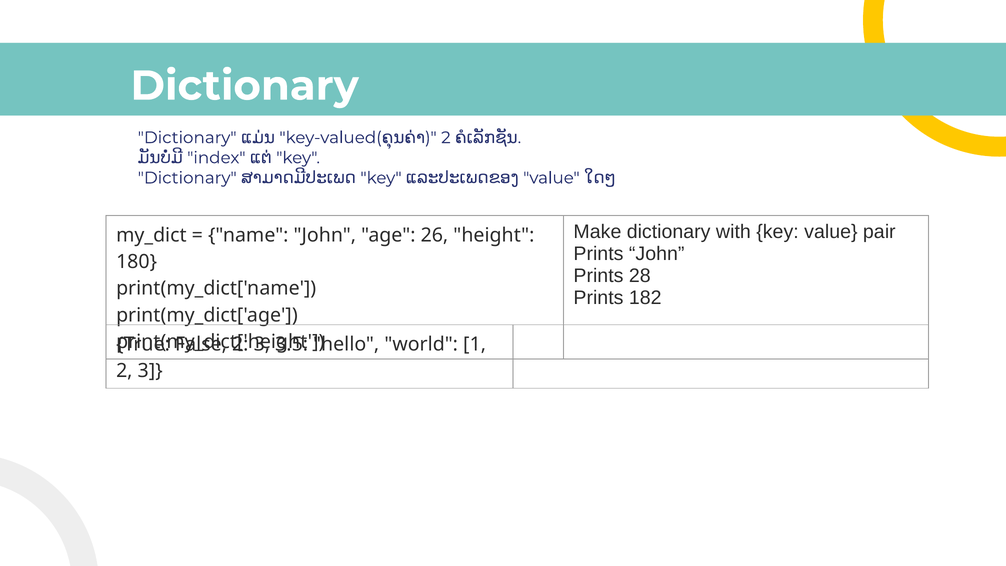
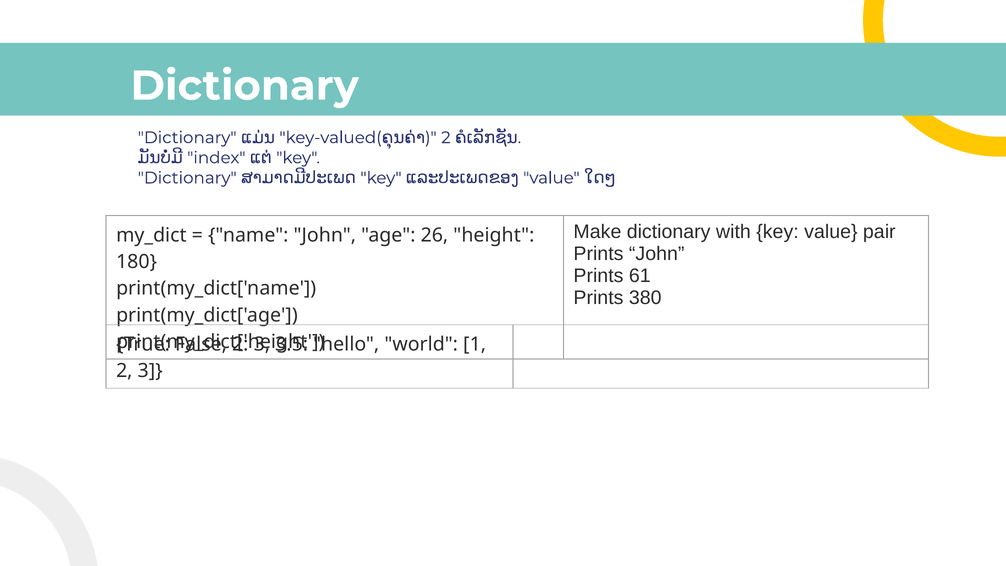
28: 28 -> 61 (640, 276)
182: 182 -> 380 (645, 298)
